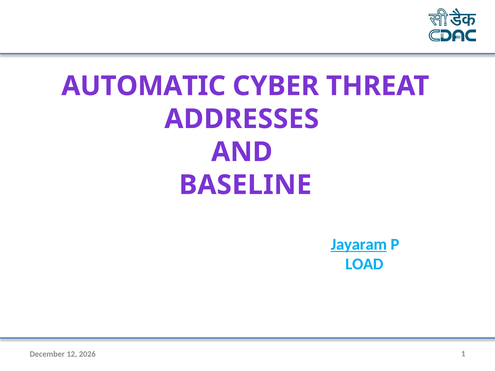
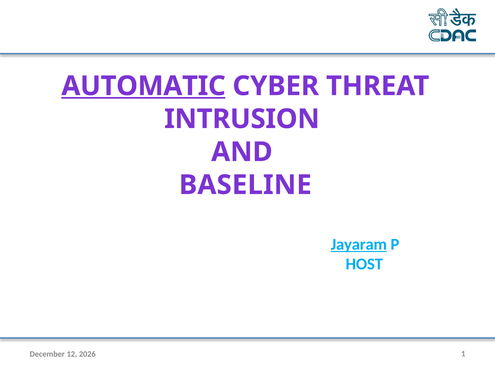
AUTOMATIC underline: none -> present (144, 86)
ADDRESSES: ADDRESSES -> INTRUSION (242, 119)
LOAD: LOAD -> HOST (364, 264)
